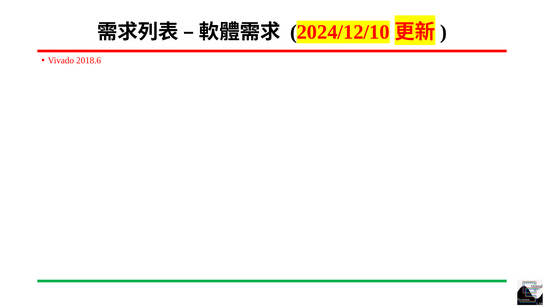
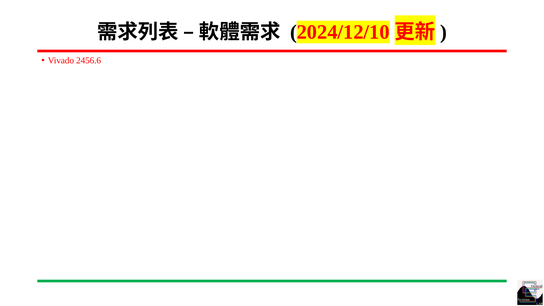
2018.6: 2018.6 -> 2456.6 (89, 60)
